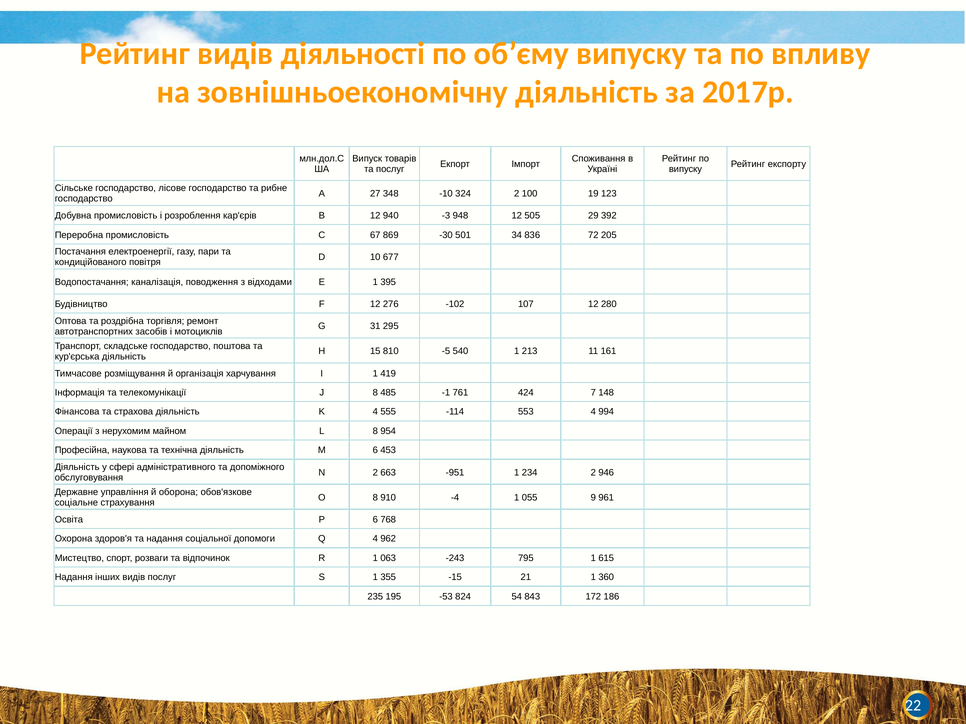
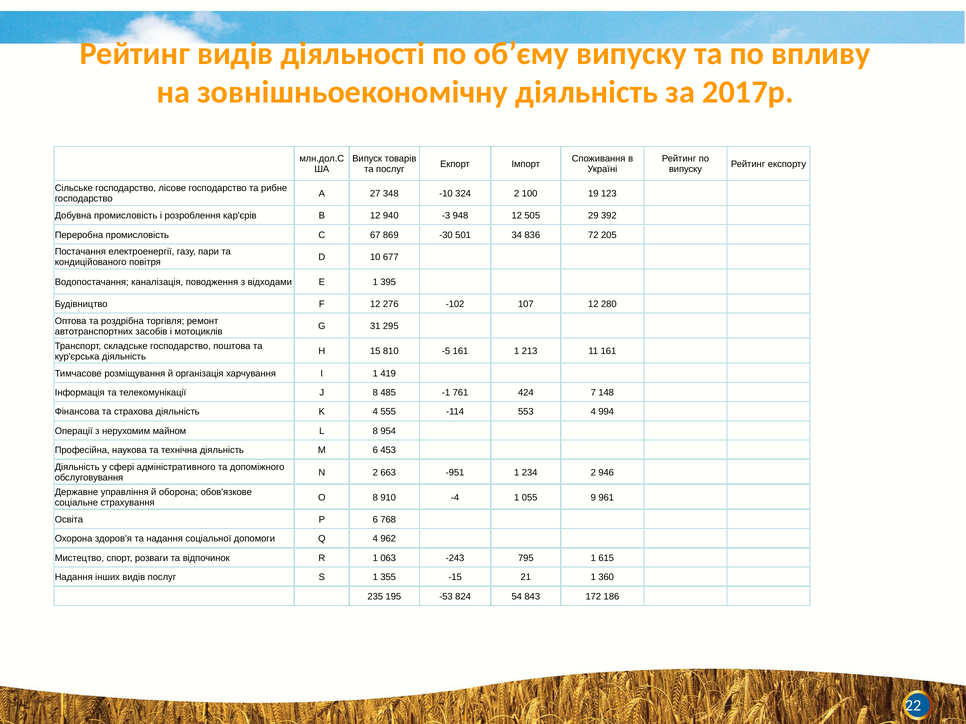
-5 540: 540 -> 161 (460, 352)
